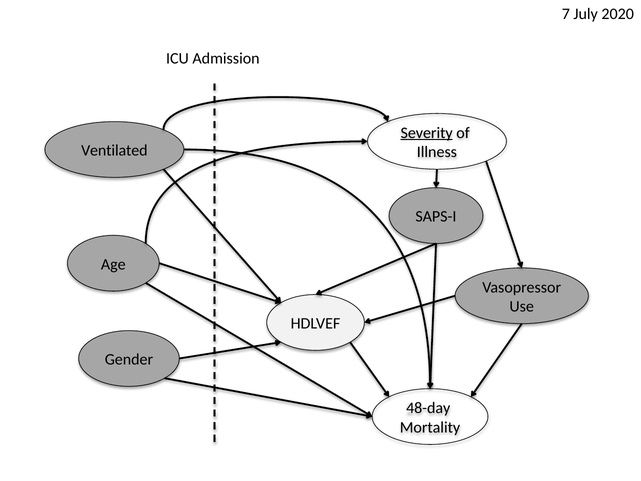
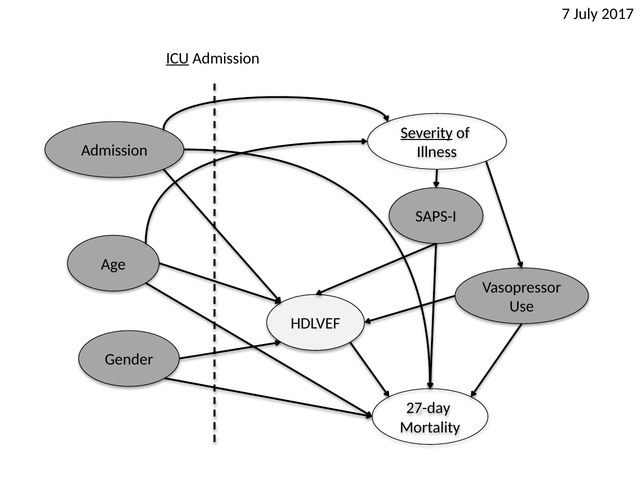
2020: 2020 -> 2017 (618, 14)
ICU underline: none -> present (177, 58)
Ventilated: Ventilated -> Admission (114, 151)
48-day: 48-day -> 27-day (428, 408)
